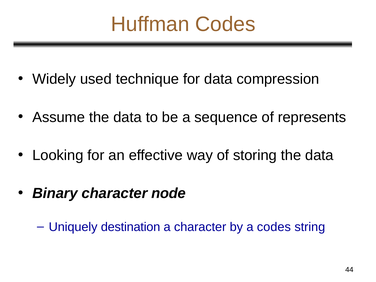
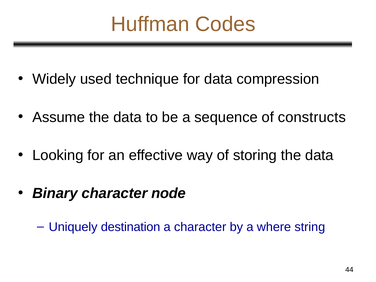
represents: represents -> constructs (312, 117)
a codes: codes -> where (274, 227)
